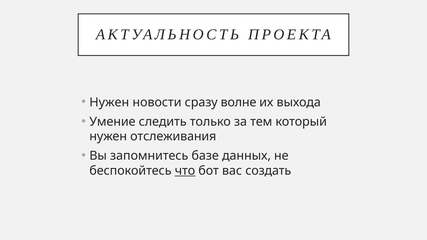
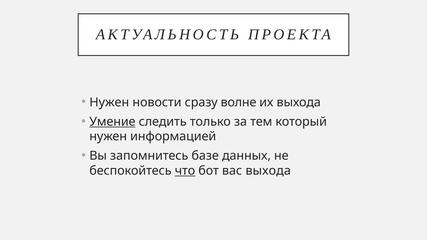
Умение underline: none -> present (112, 122)
отслеживания: отслеживания -> информацией (173, 137)
вас создать: создать -> выхода (268, 171)
